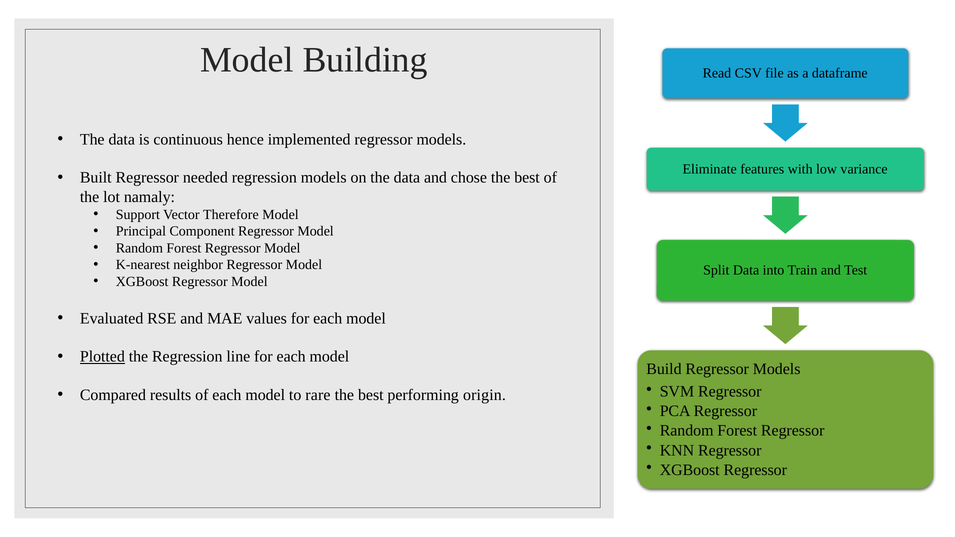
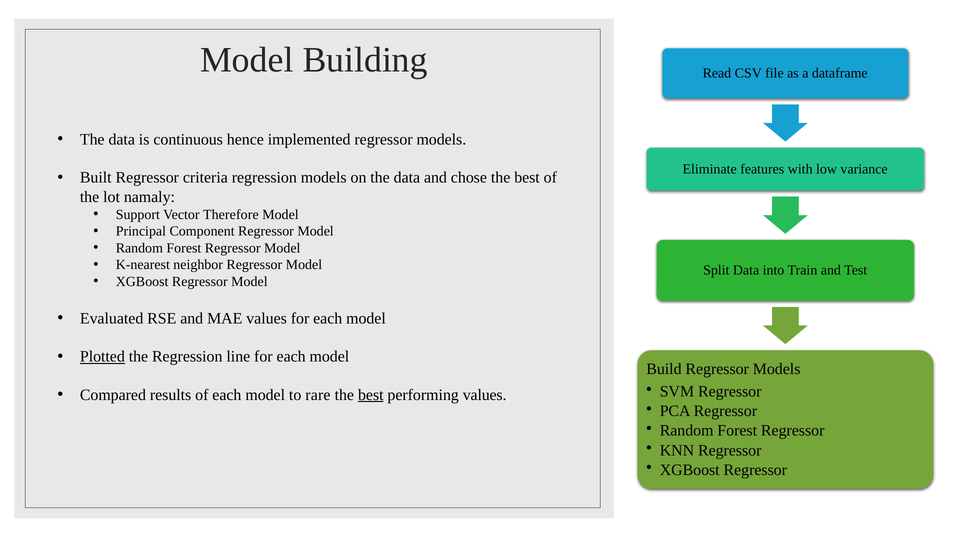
needed: needed -> criteria (205, 178)
best underline: none -> present (371, 395)
performing origin: origin -> values (485, 395)
